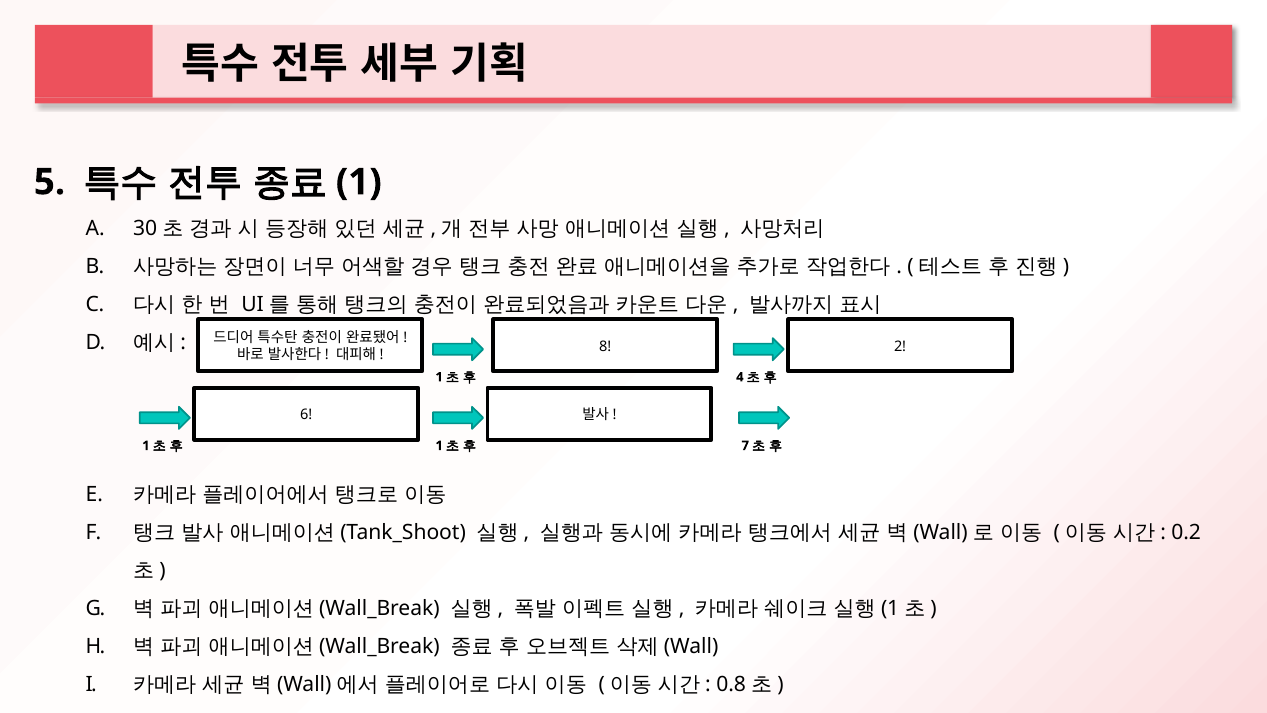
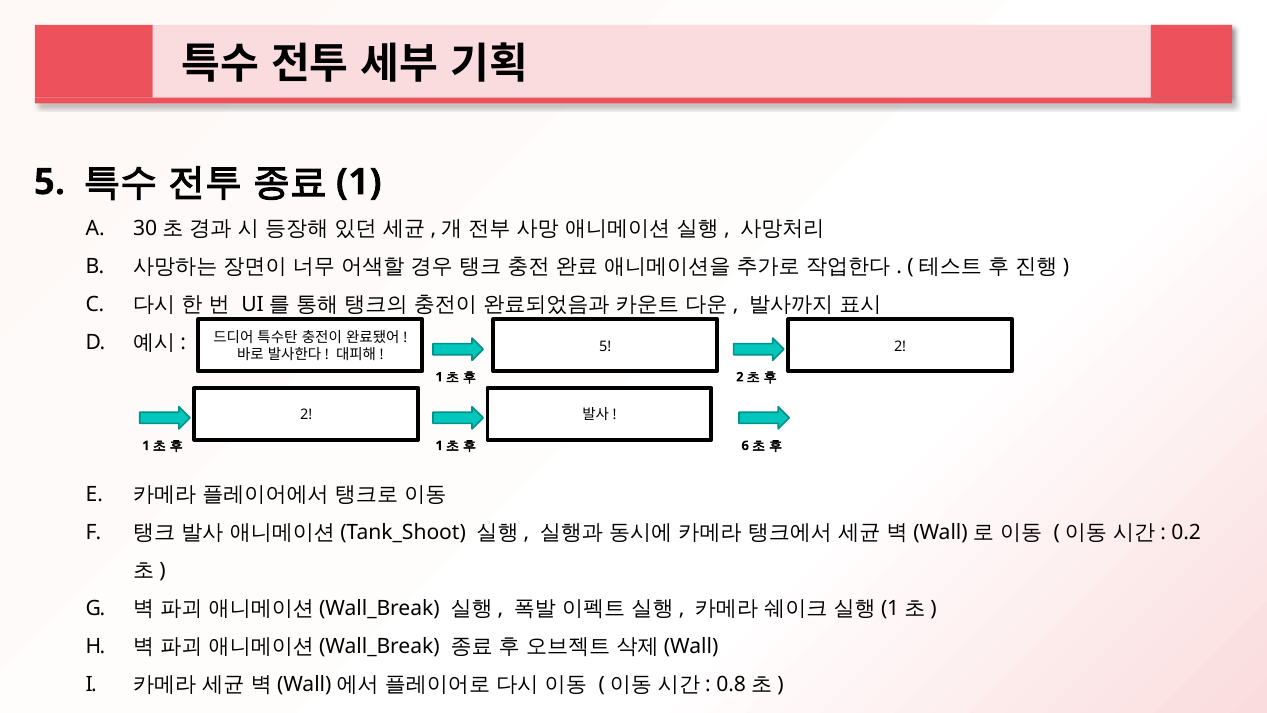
8: 8 -> 5 (605, 346)
4: 4 -> 2 (740, 377)
6: 6 -> 2 (306, 415)
7: 7 -> 6 (745, 446)
